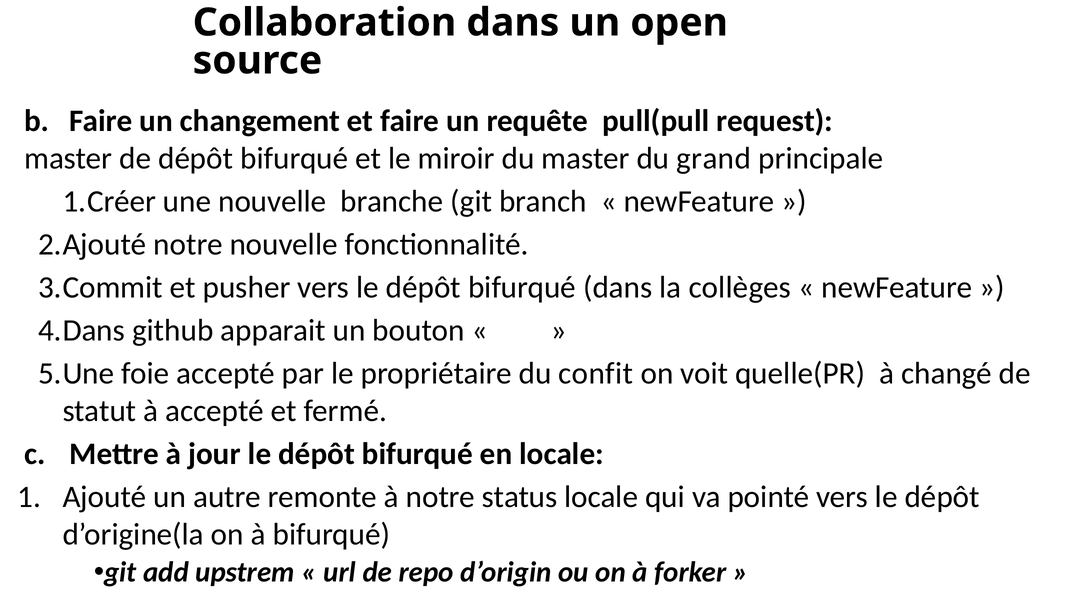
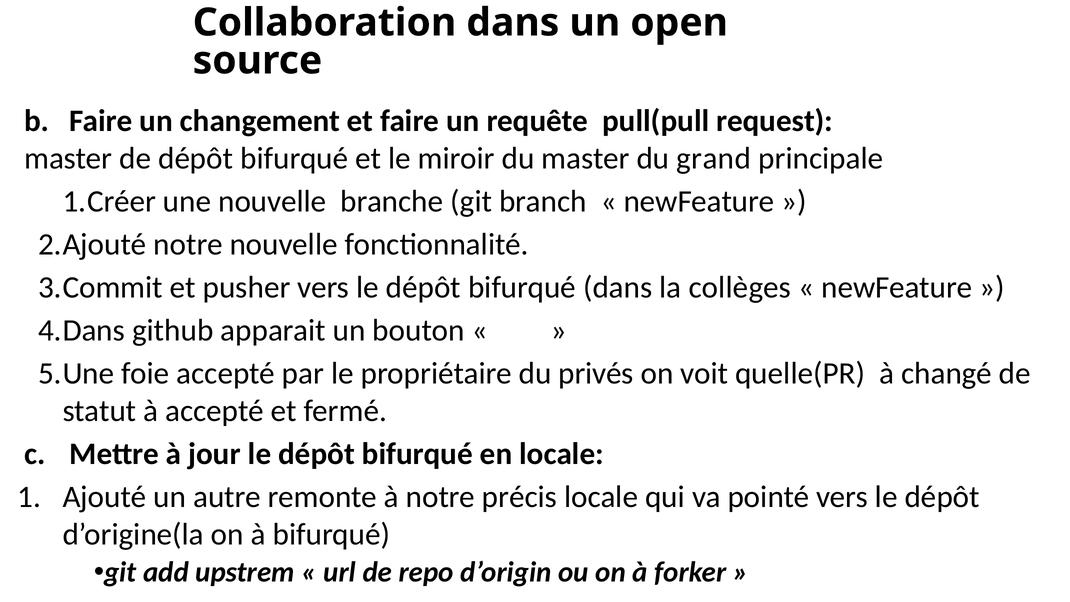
confit: confit -> privés (596, 373)
status: status -> précis (519, 497)
